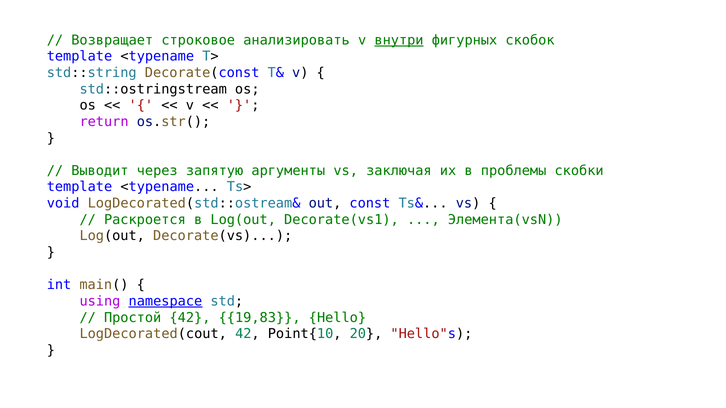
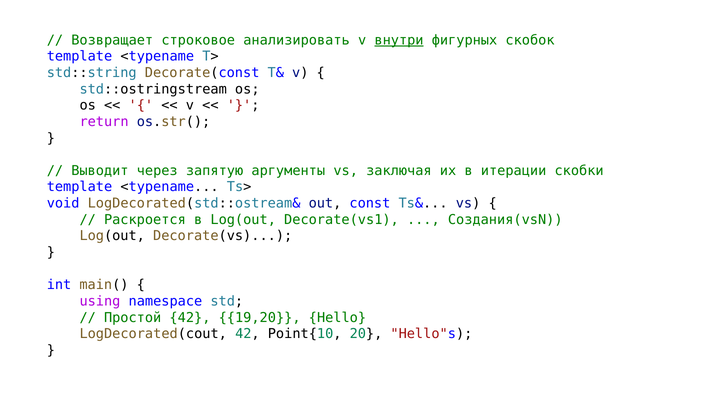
проблемы: проблемы -> итерации (514, 171)
Элемента(vsN: Элемента(vsN -> Создания(vsN (505, 220)
namespace underline: present -> none (165, 302)
19,83: 19,83 -> 19,20 (260, 318)
